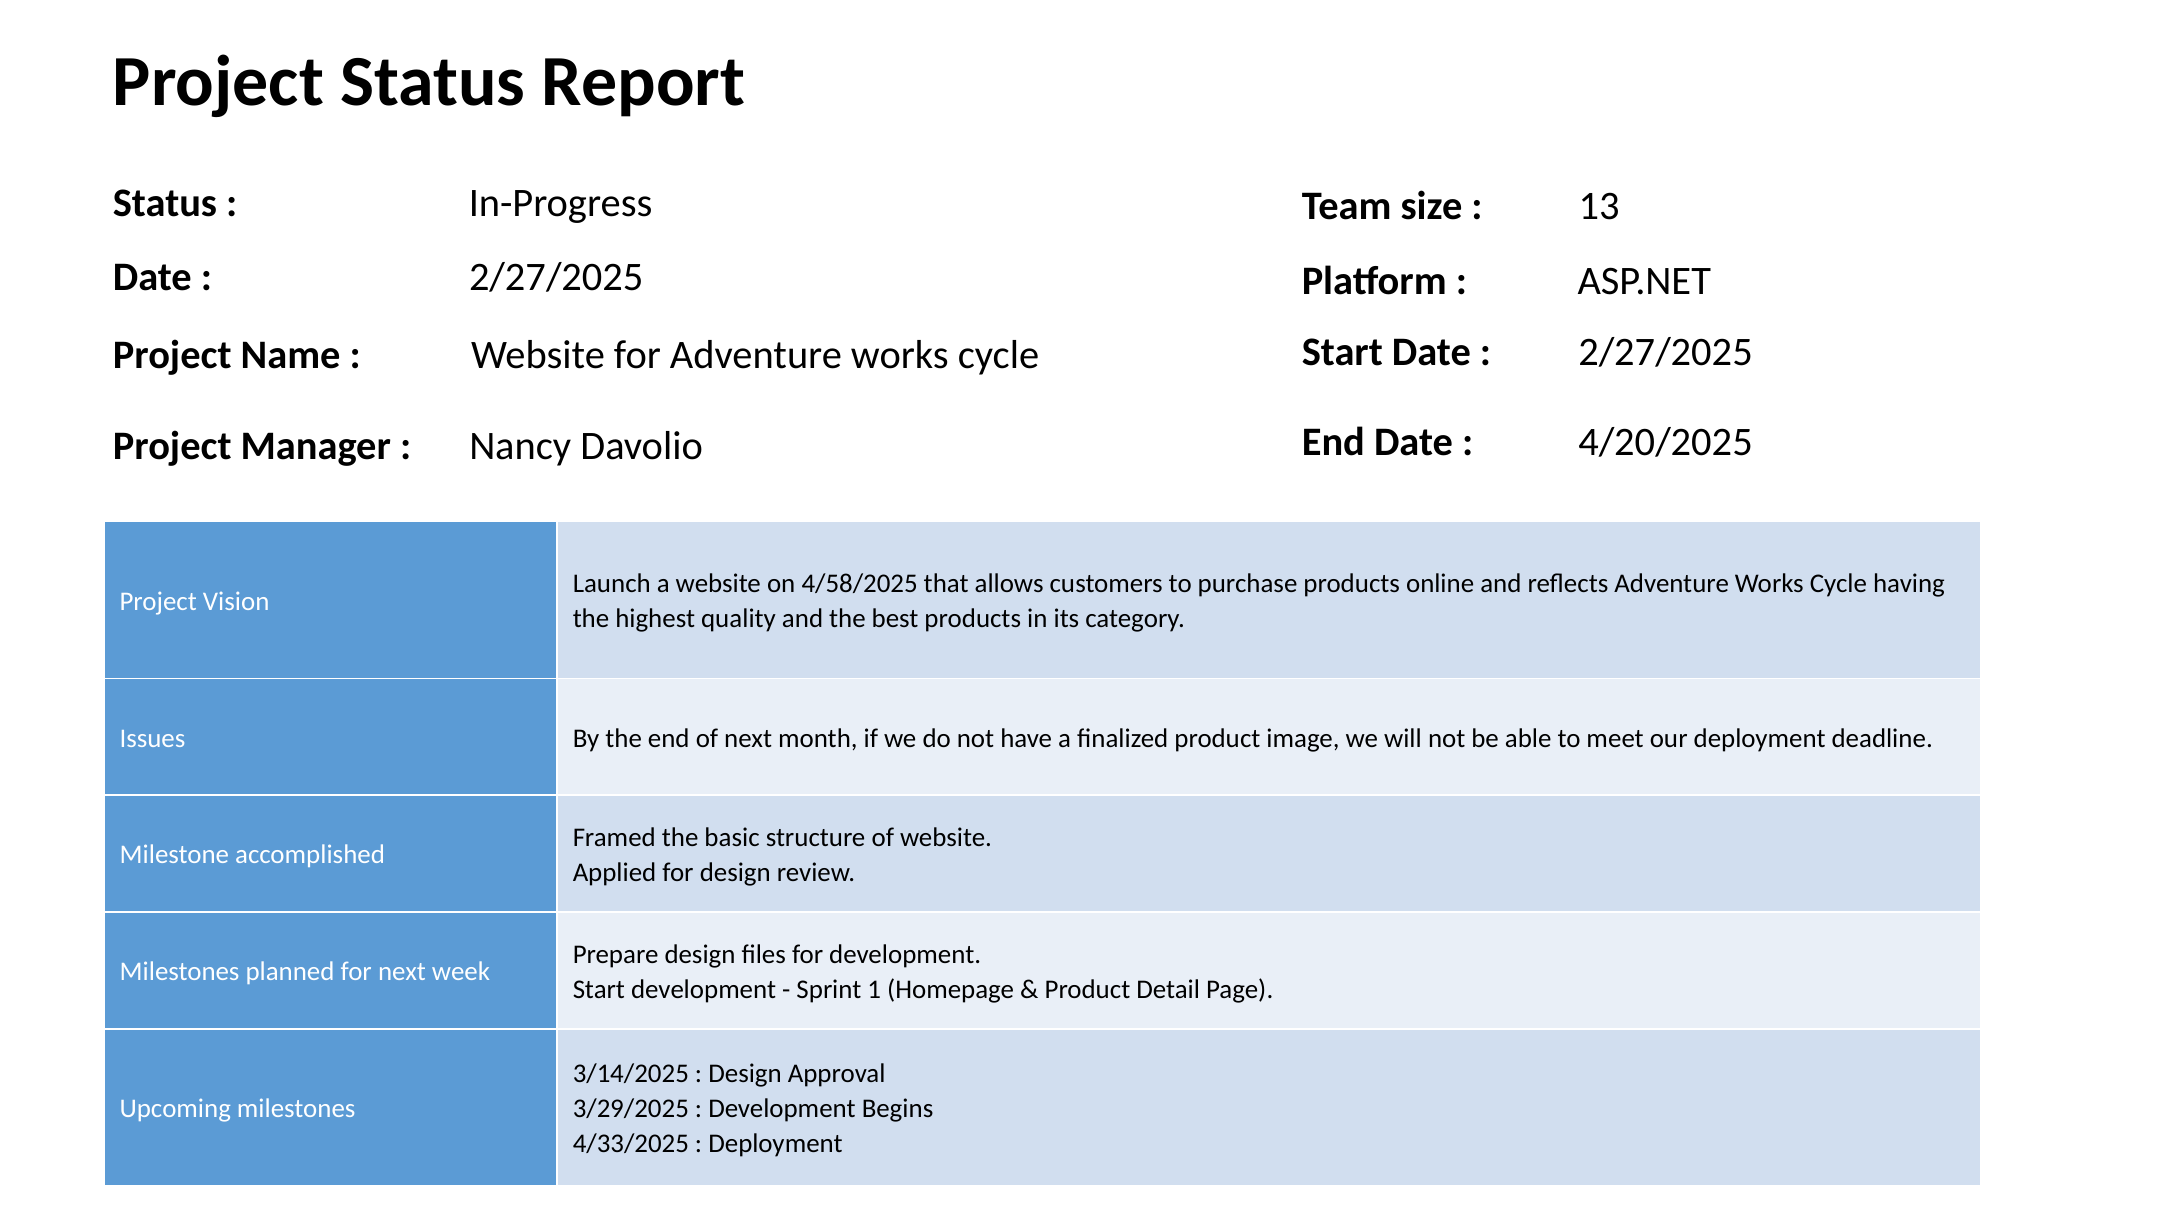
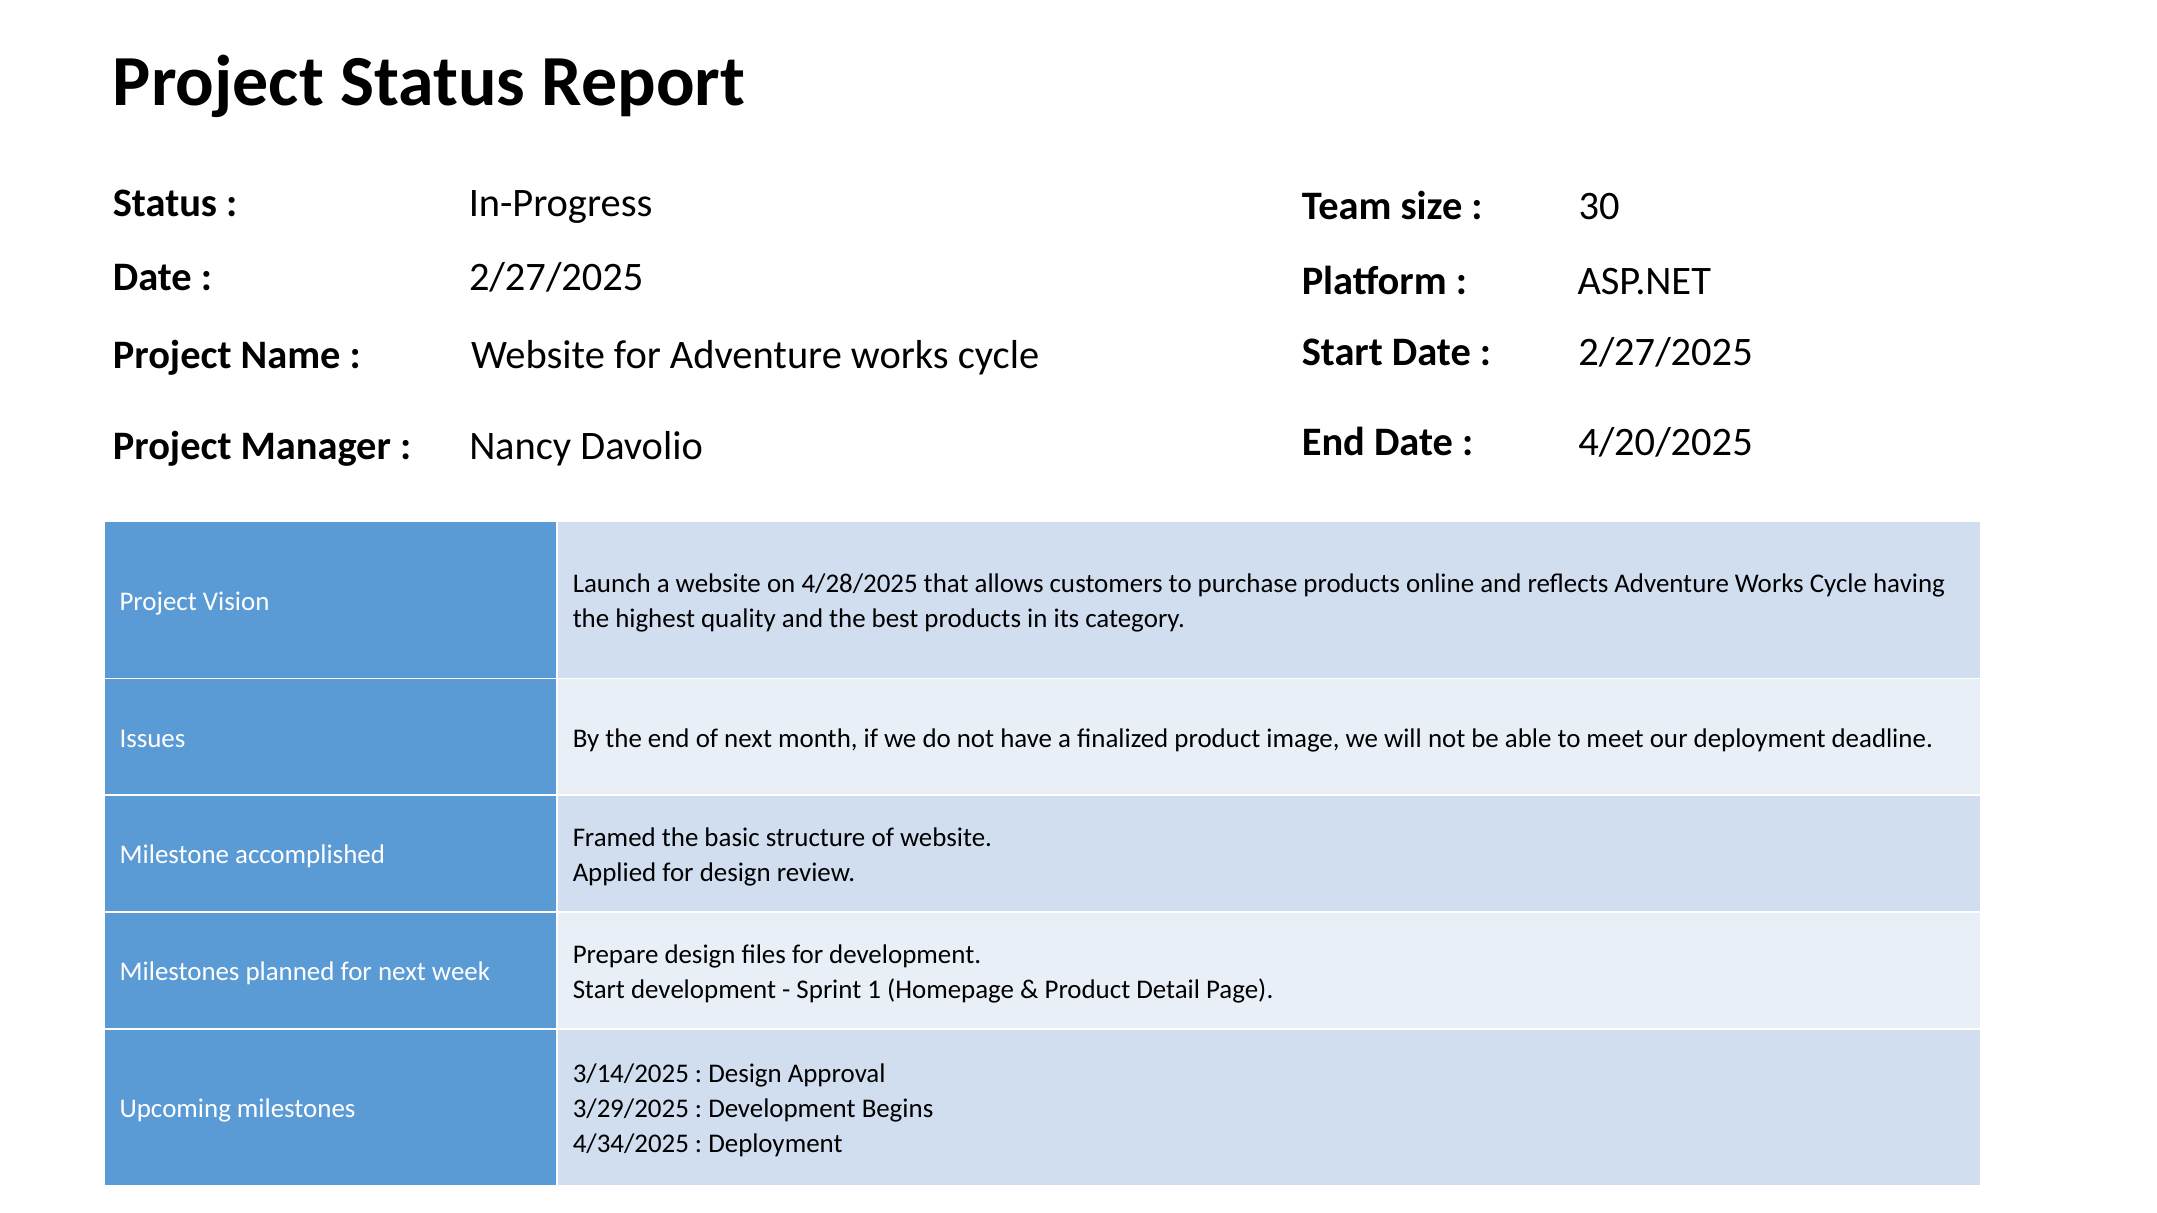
13: 13 -> 30 (1599, 207)
4/58/2025: 4/58/2025 -> 4/28/2025 (860, 584)
4/33/2025: 4/33/2025 -> 4/34/2025 (631, 1144)
